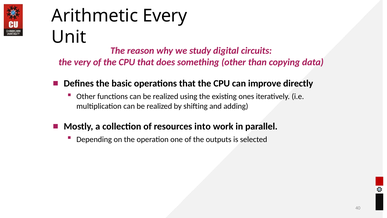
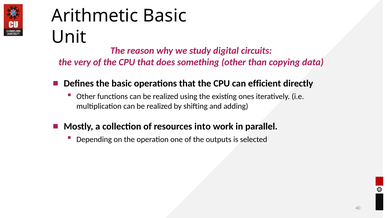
Arithmetic Every: Every -> Basic (165, 16)
improve: improve -> efficient (265, 83)
